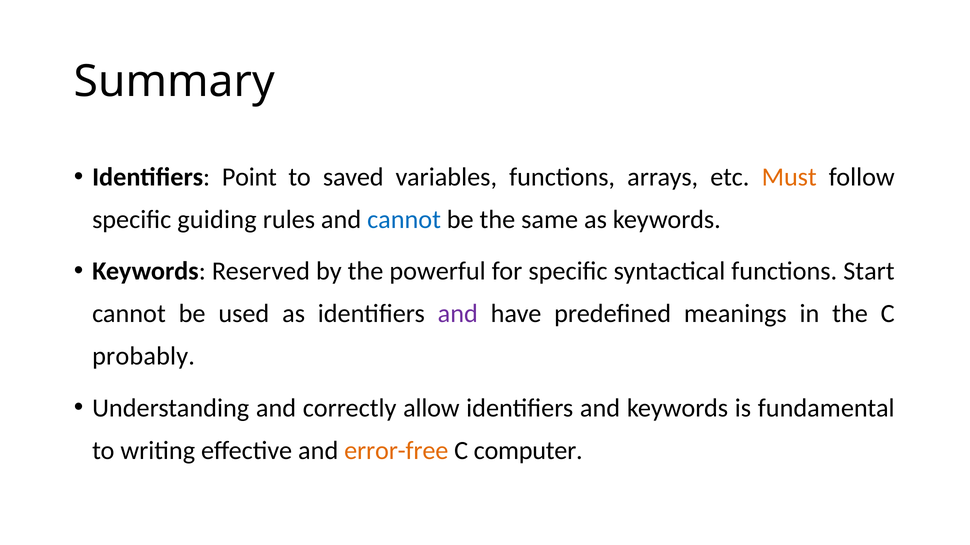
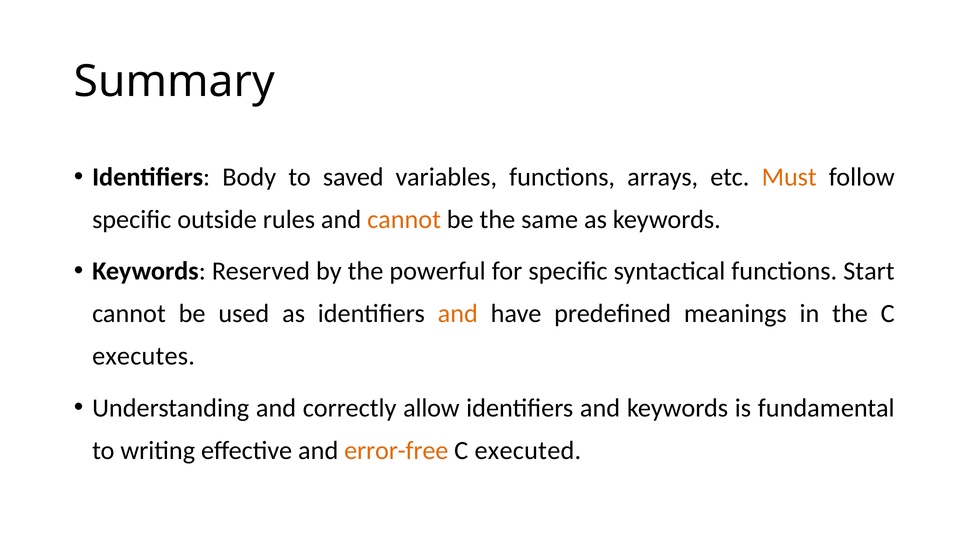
Point: Point -> Body (249, 178)
guiding: guiding -> outside (217, 220)
cannot colour: blue -> orange (404, 220)
and colour: purple -> orange (458, 314)
probably: probably -> executes (144, 357)
computer: computer -> executed (528, 451)
